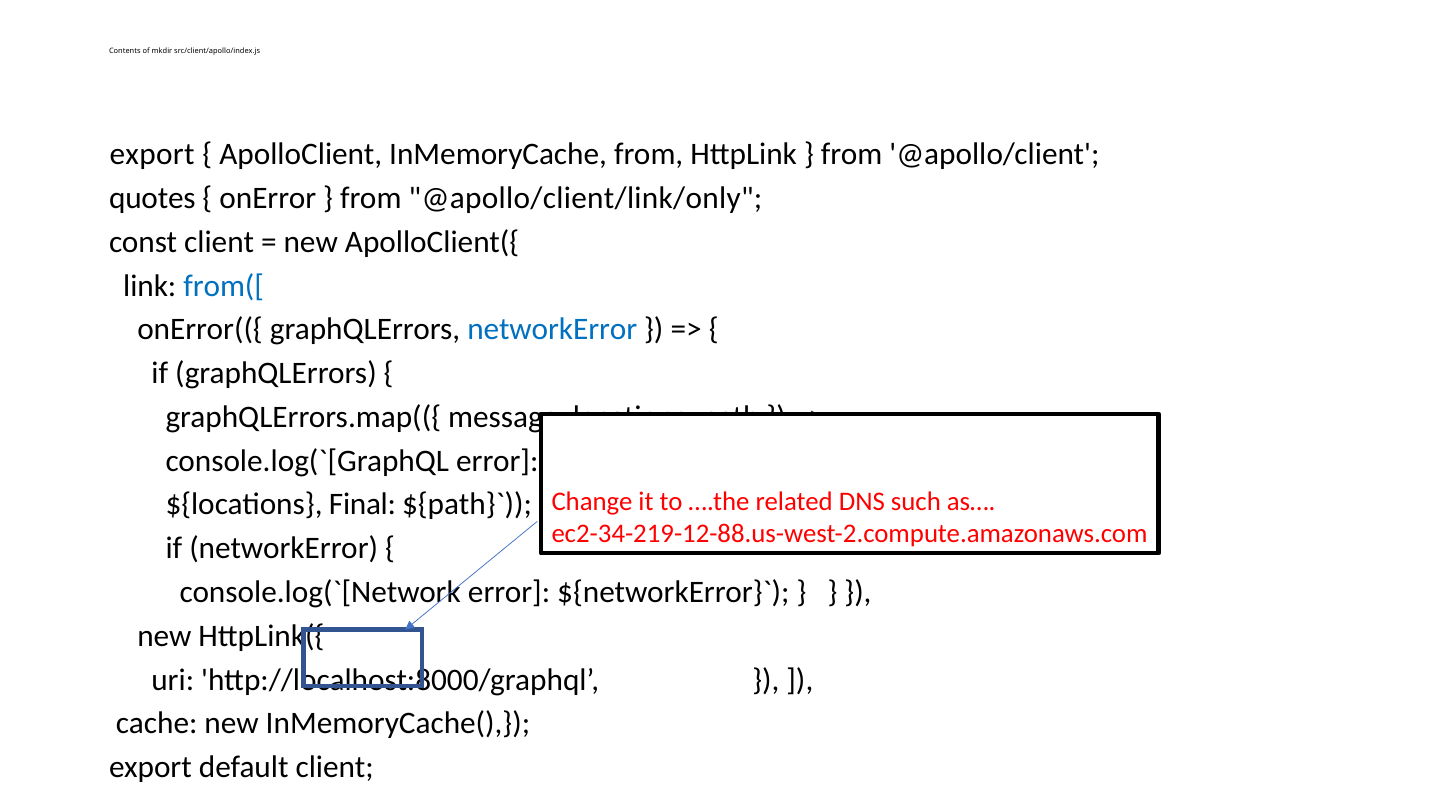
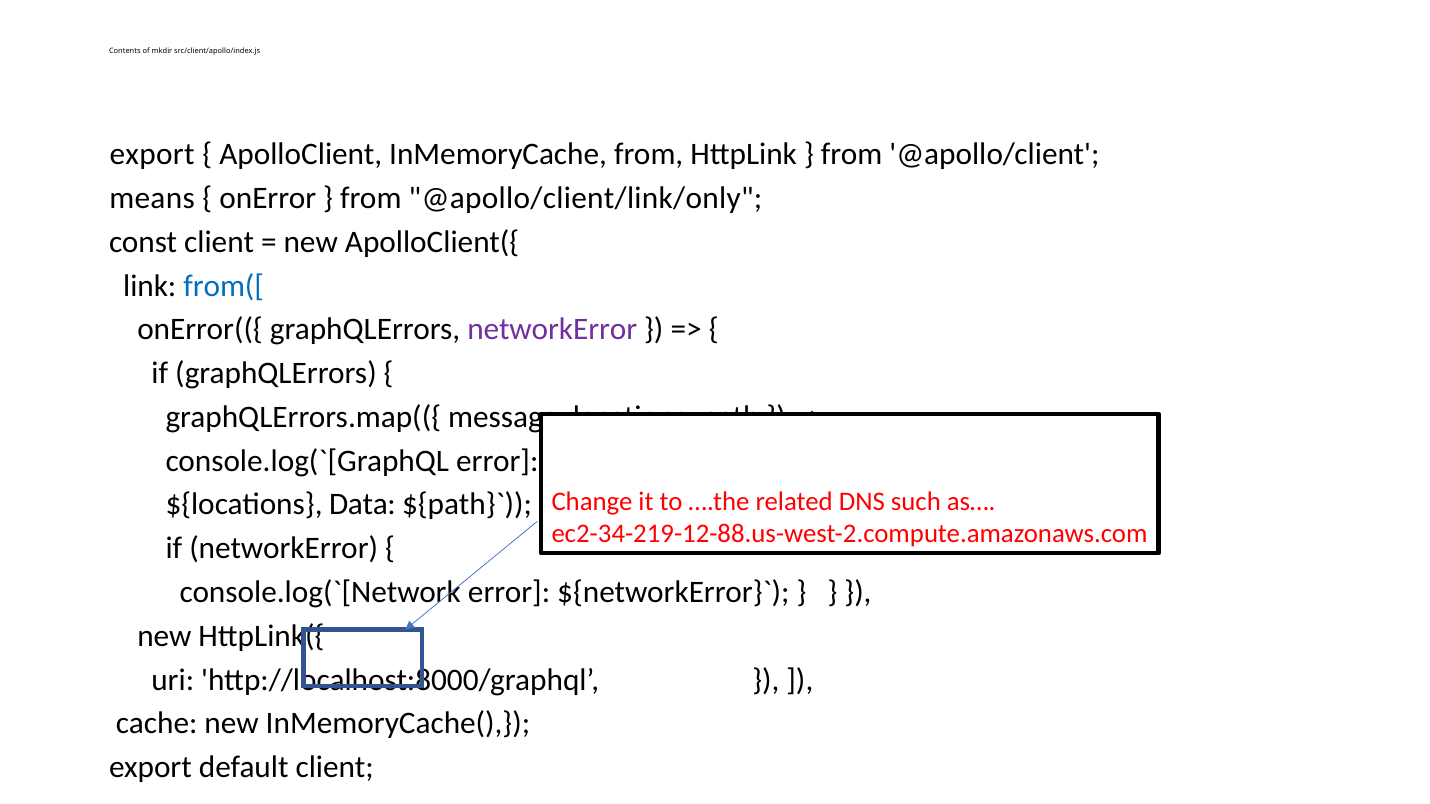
quotes: quotes -> means (152, 198)
networkError colour: blue -> purple (552, 330)
Final: Final -> Data (362, 505)
